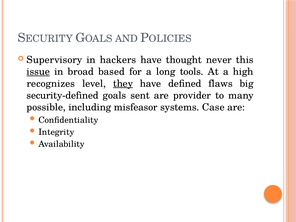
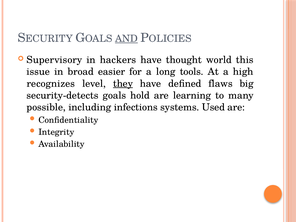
AND underline: none -> present (126, 39)
never: never -> world (219, 60)
issue underline: present -> none (38, 72)
based: based -> easier (112, 72)
security-defined: security-defined -> security-detects (63, 95)
sent: sent -> hold (140, 95)
provider: provider -> learning (192, 95)
misfeasor: misfeasor -> infections (136, 107)
Case: Case -> Used (213, 107)
